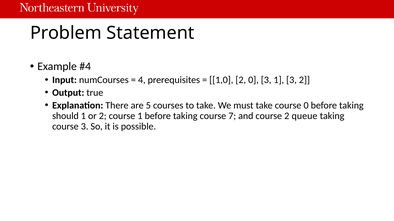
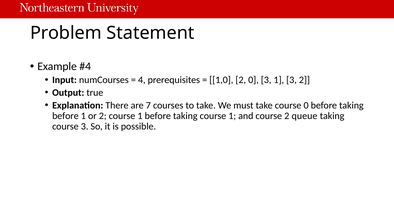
5: 5 -> 7 (148, 106)
should: should -> before (65, 116)
taking course 7: 7 -> 1 (232, 116)
